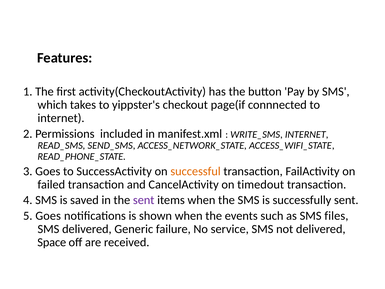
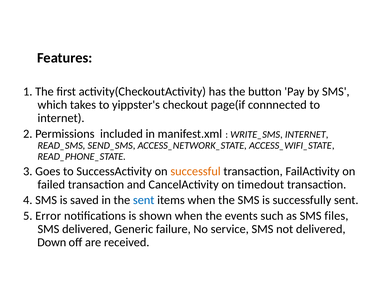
sent colour: purple -> blue (144, 200)
5 Goes: Goes -> Error (48, 216)
Space: Space -> Down (52, 242)
